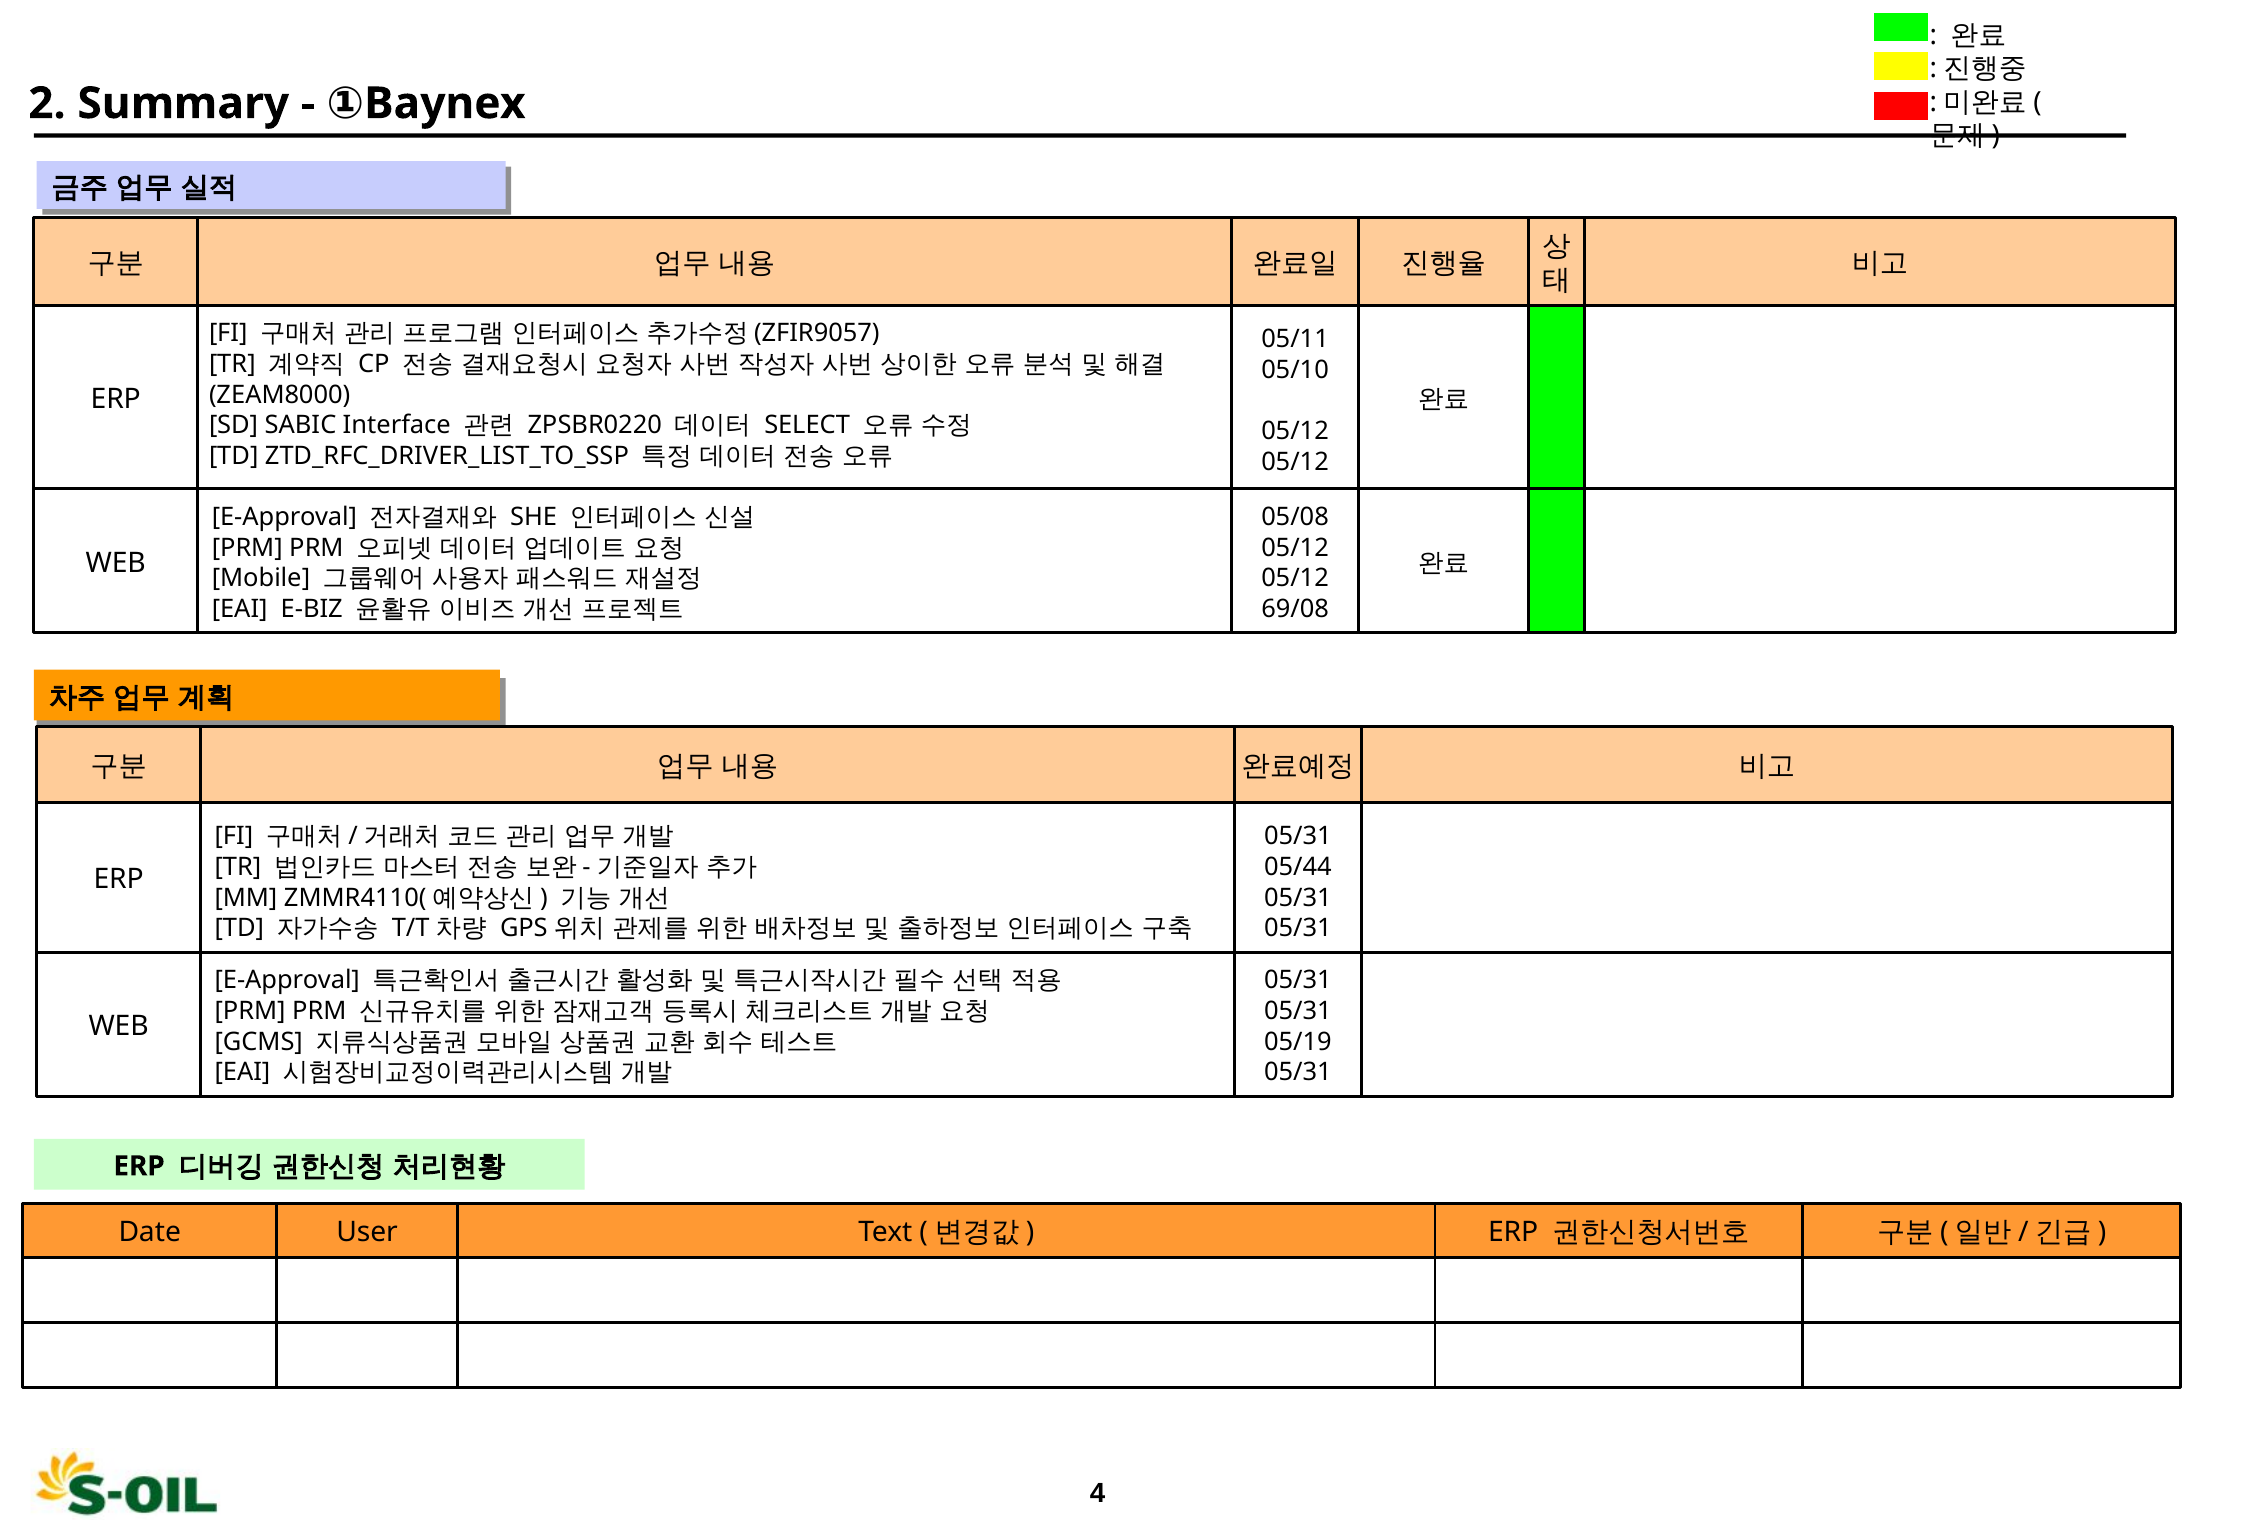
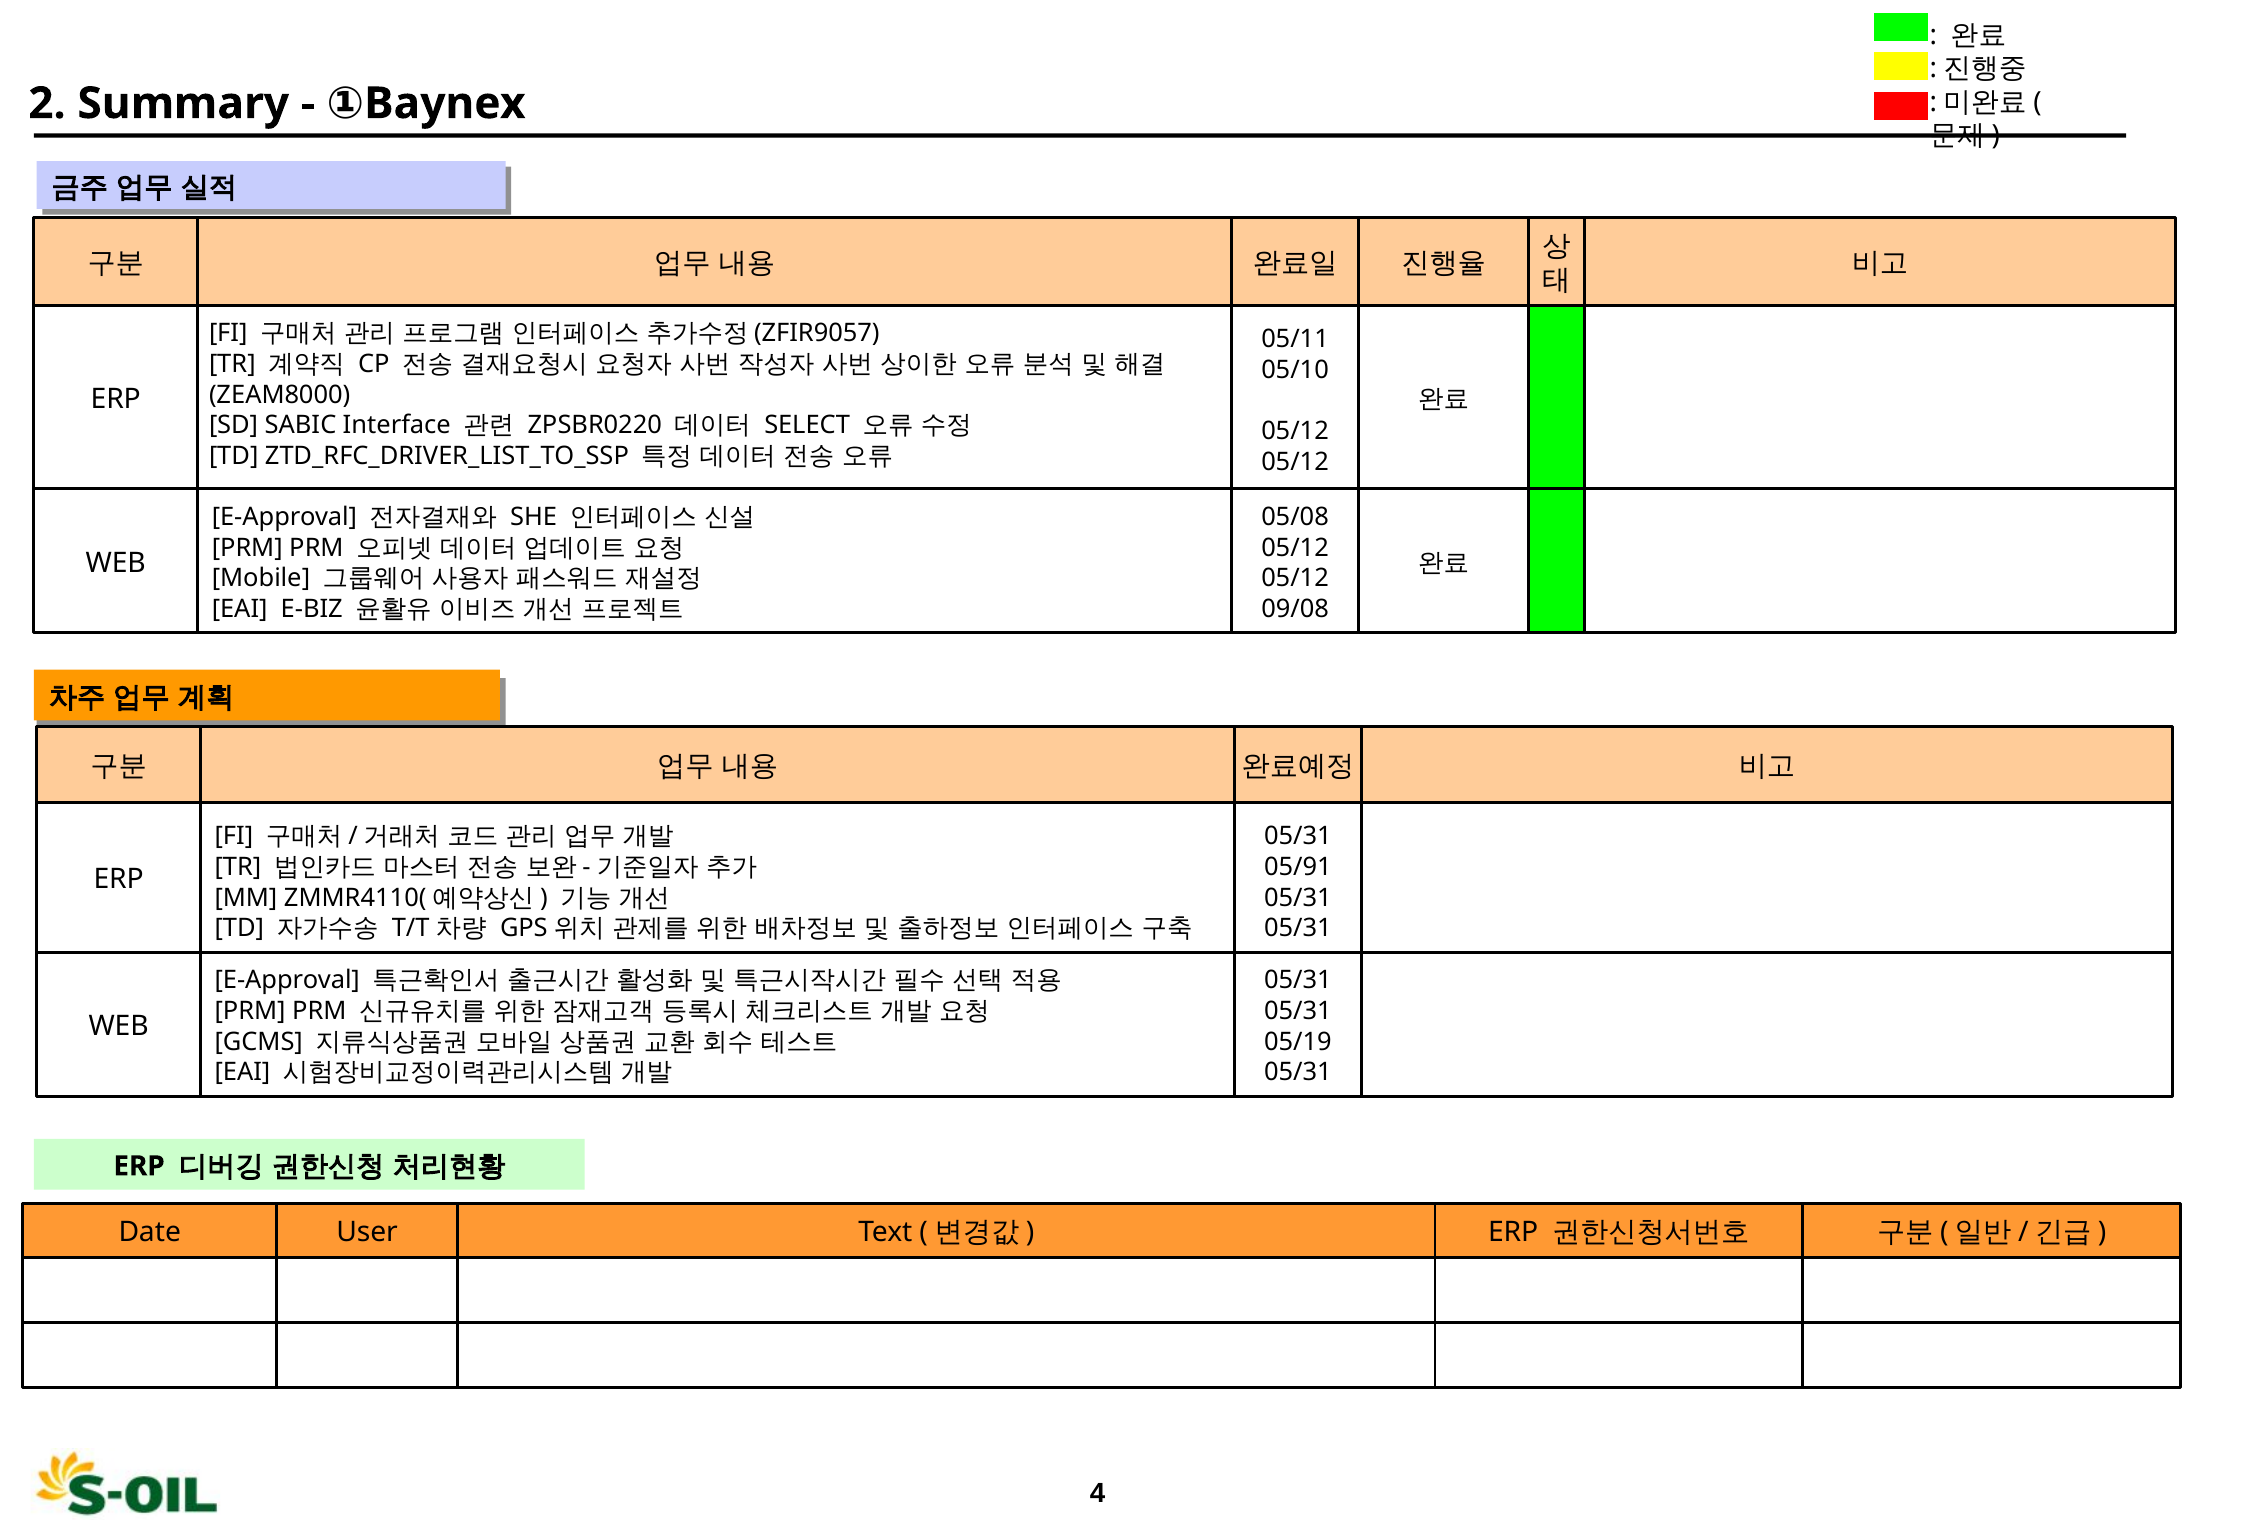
69/08: 69/08 -> 09/08 (1295, 609)
05/44: 05/44 -> 05/91 (1298, 867)
